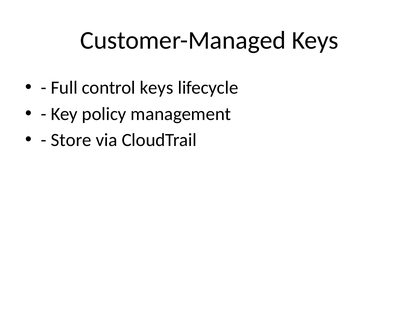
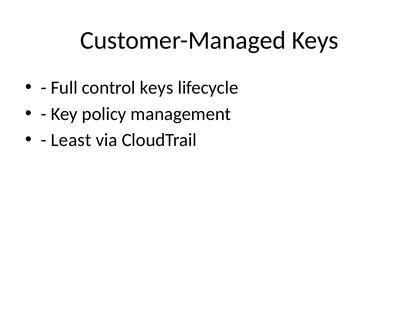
Store: Store -> Least (71, 140)
